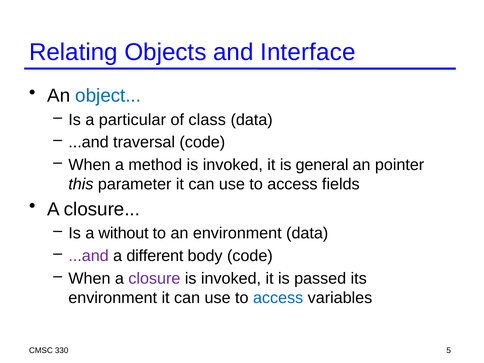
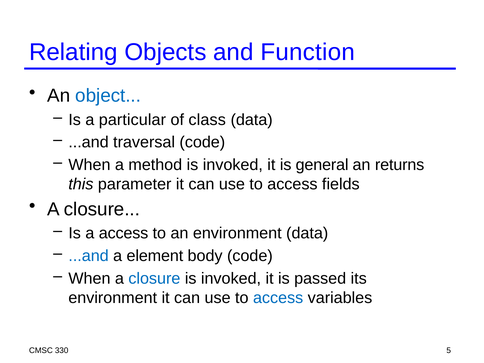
Interface: Interface -> Function (308, 52)
pointer: pointer -> returns (400, 165)
a without: without -> access (124, 233)
...and colour: purple -> blue (89, 256)
different: different -> element (155, 256)
closure colour: purple -> blue (154, 278)
